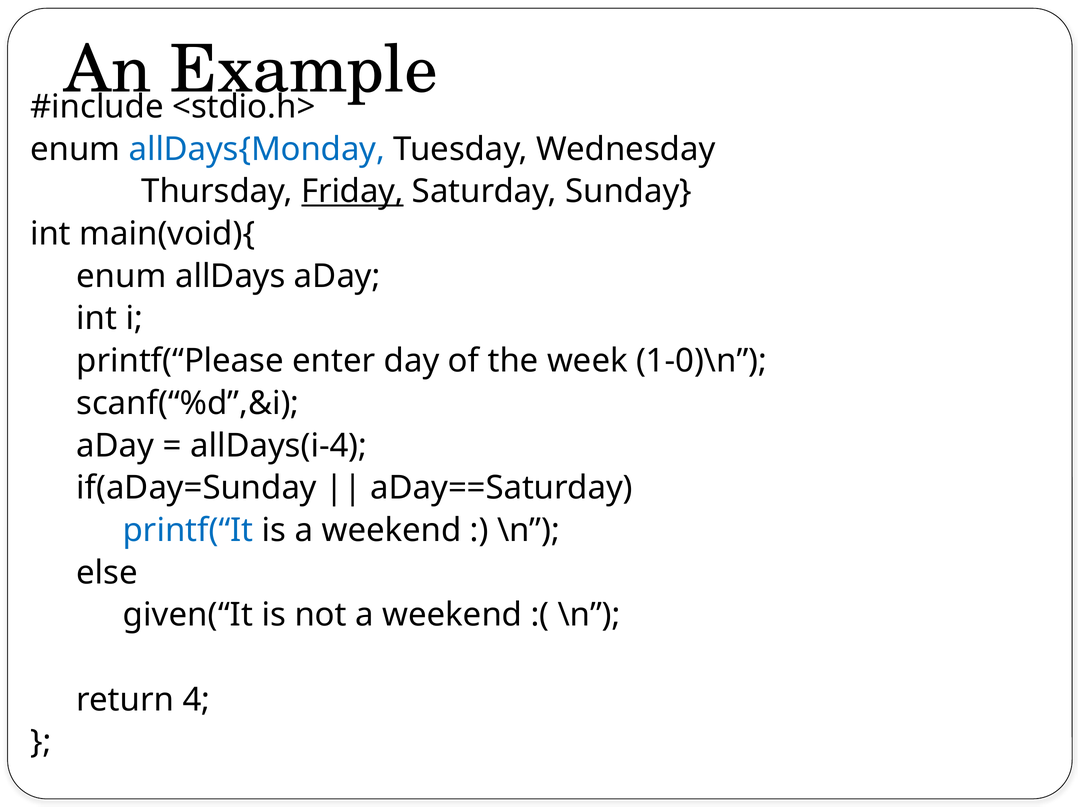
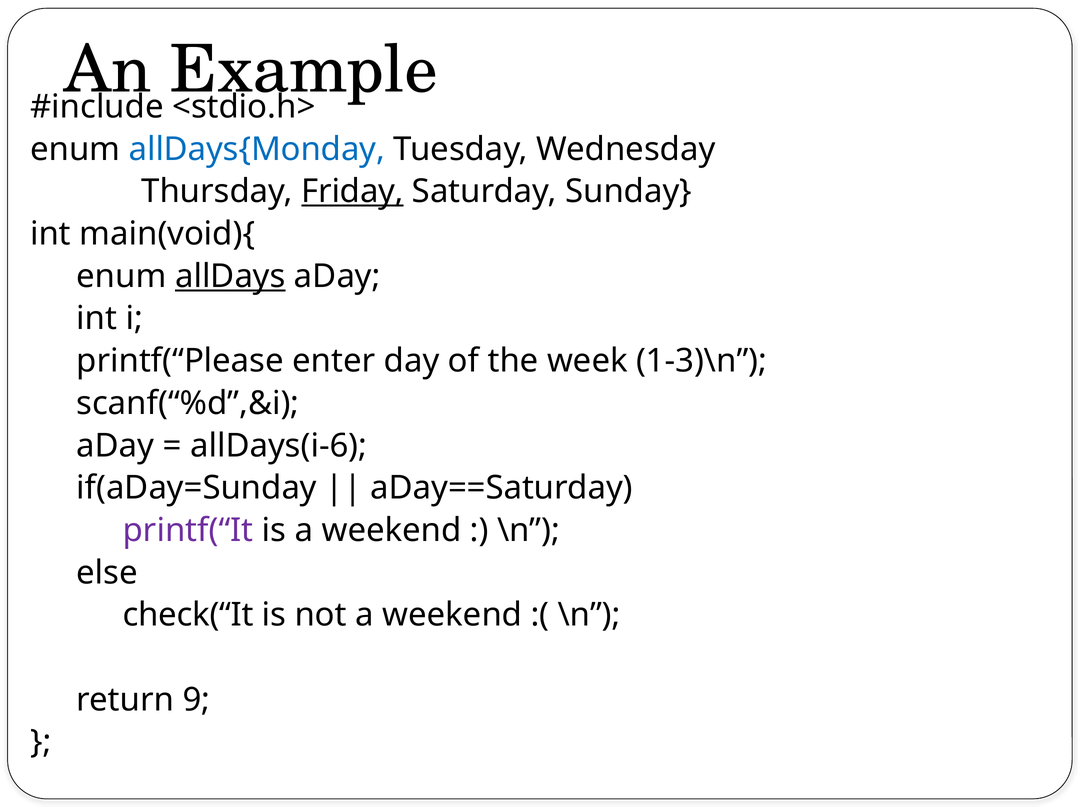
allDays underline: none -> present (230, 276)
1-0)\n: 1-0)\n -> 1-3)\n (702, 361)
allDays(i-4: allDays(i-4 -> allDays(i-6 (279, 446)
printf(“It colour: blue -> purple (188, 530)
given(“It: given(“It -> check(“It (188, 615)
4: 4 -> 9 (196, 700)
